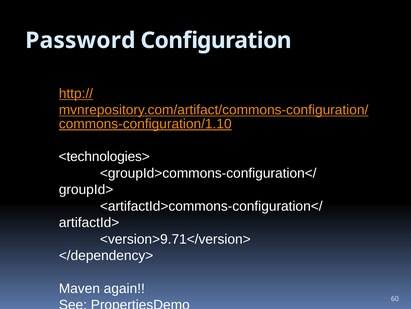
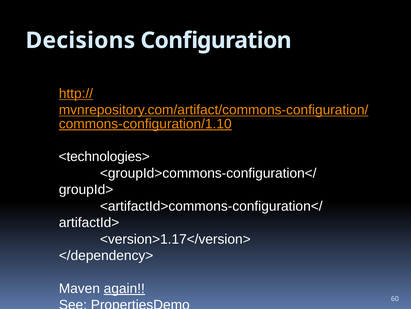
Password: Password -> Decisions (80, 40)
<version>9.71</version>: <version>9.71</version> -> <version>1.17</version> (175, 239)
again underline: none -> present (124, 288)
